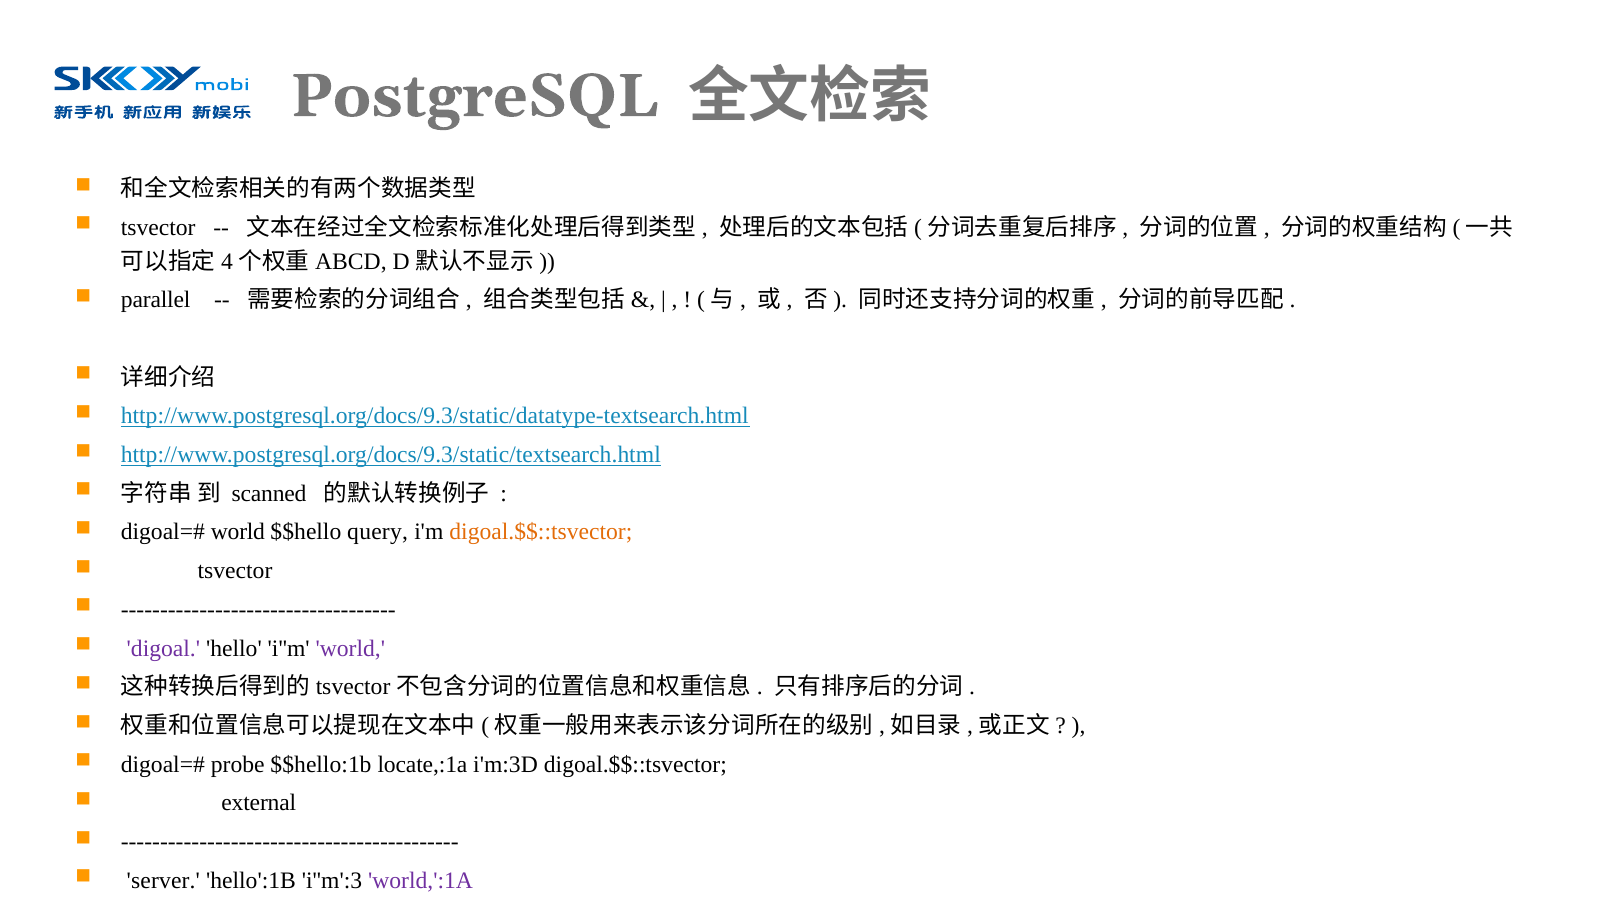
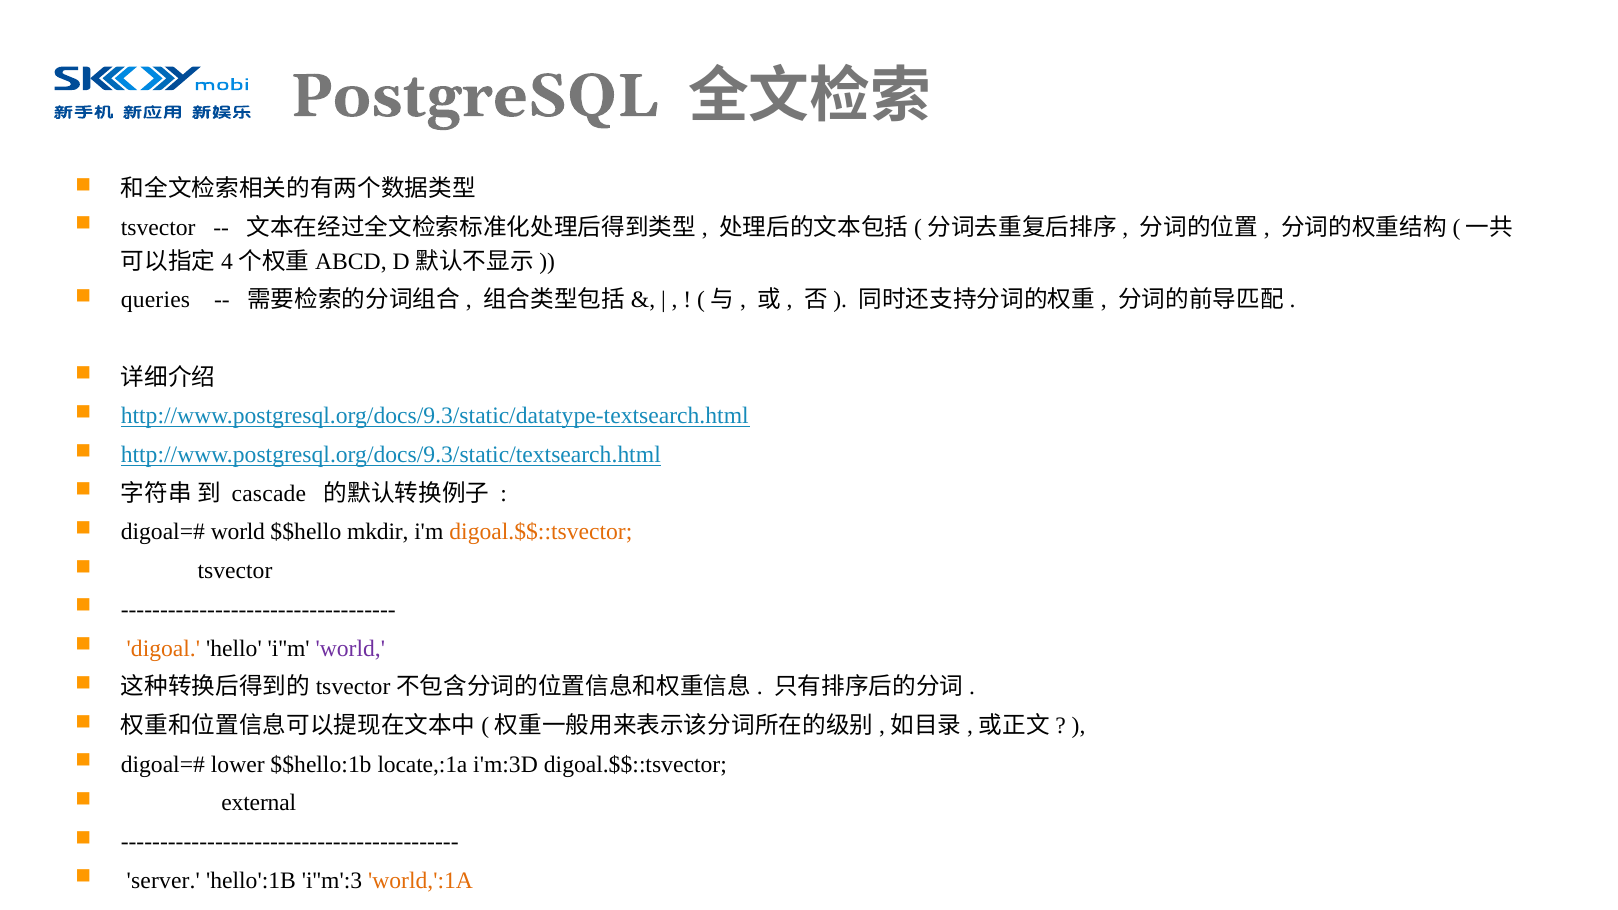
parallel: parallel -> queries (155, 300)
scanned: scanned -> cascade (269, 494)
query: query -> mkdir (378, 532)
digoal colour: purple -> orange (163, 648)
probe: probe -> lower (238, 764)
world,':1A colour: purple -> orange (421, 880)
